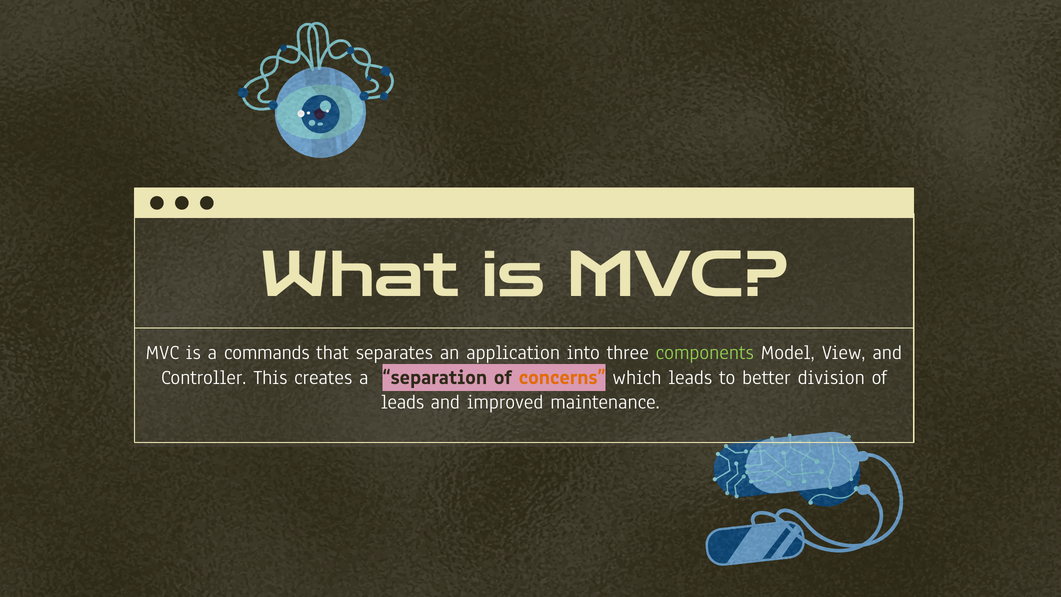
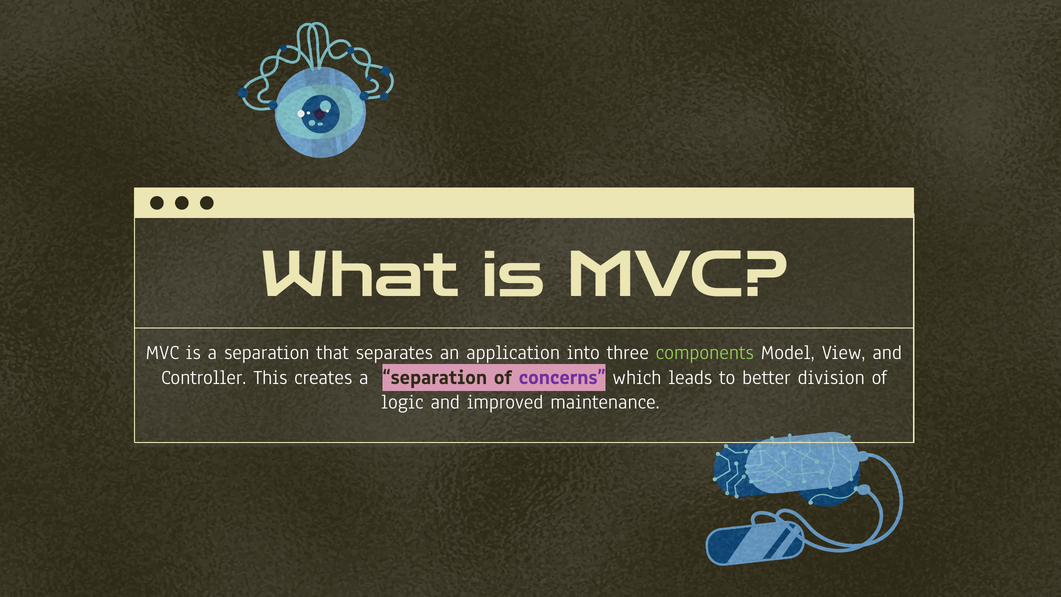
is a commands: commands -> separation (267, 352)
concerns colour: orange -> purple (562, 377)
leads: leads -> logic (402, 402)
